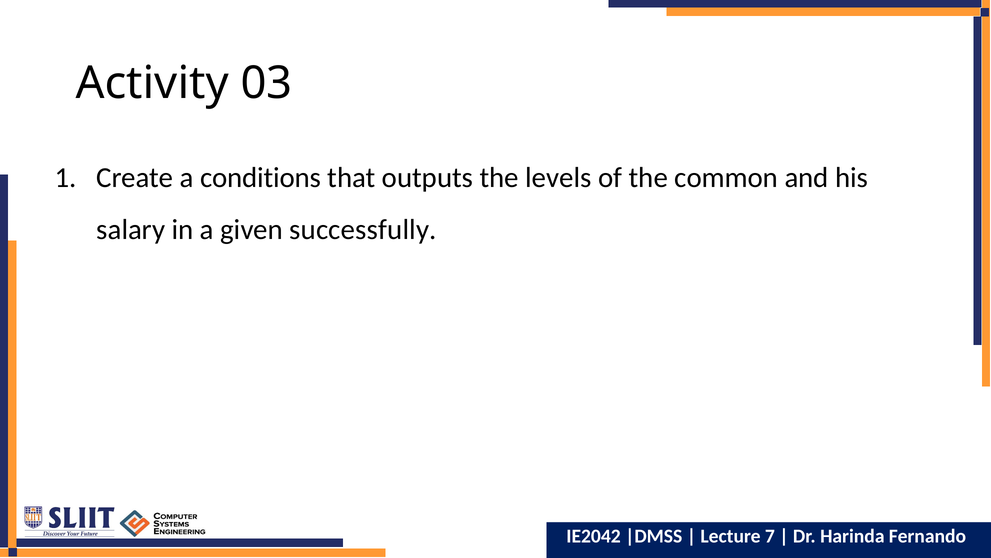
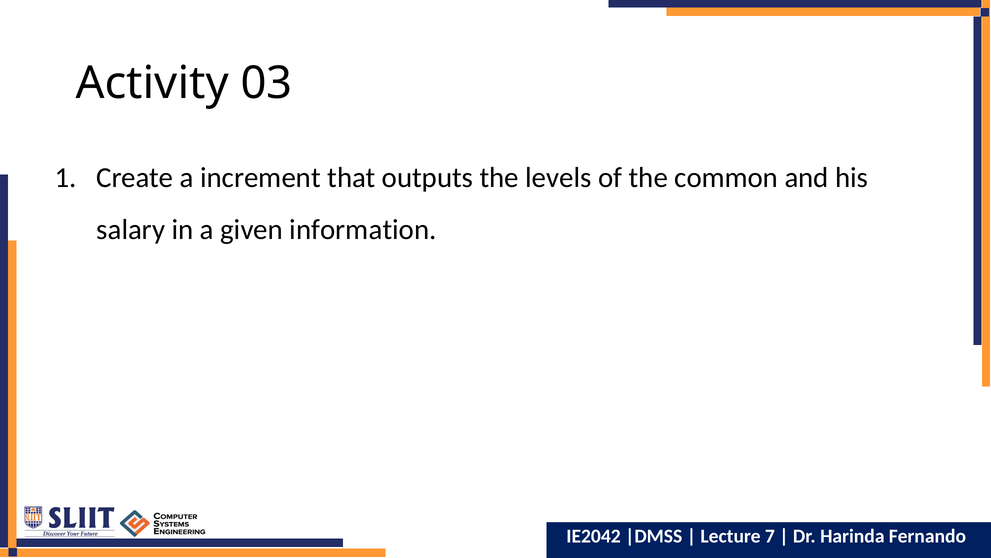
conditions: conditions -> increment (260, 178)
successfully: successfully -> information (363, 230)
